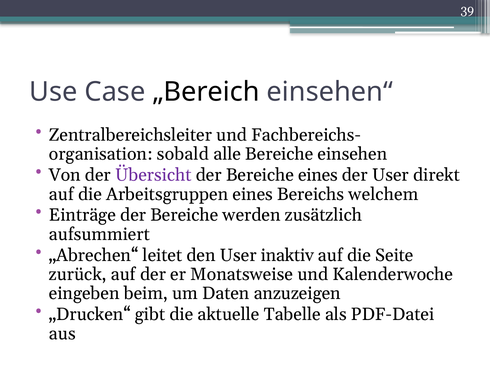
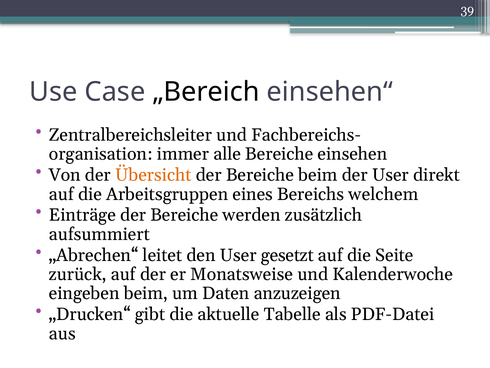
sobald: sobald -> immer (183, 154)
Übersicht colour: purple -> orange (153, 175)
Bereiche eines: eines -> beim (318, 175)
inaktiv: inaktiv -> gesetzt (287, 255)
